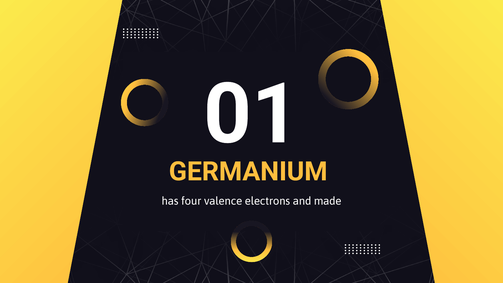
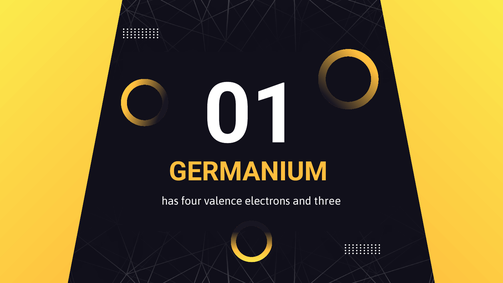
made: made -> three (328, 201)
